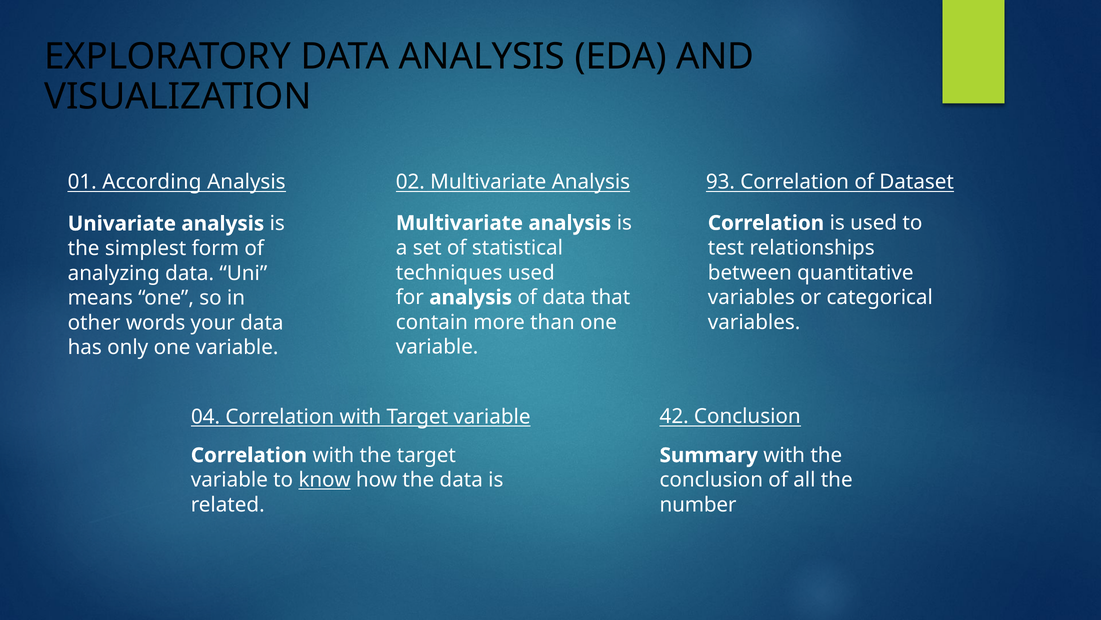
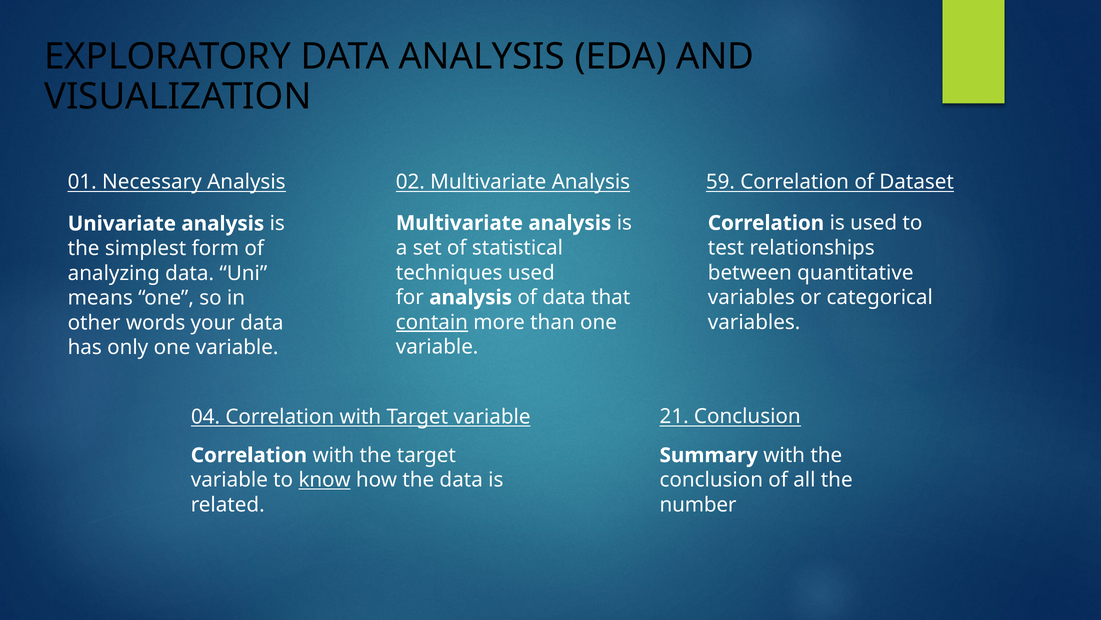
According: According -> Necessary (152, 182)
93: 93 -> 59 (720, 182)
contain underline: none -> present (432, 322)
42: 42 -> 21 (674, 416)
